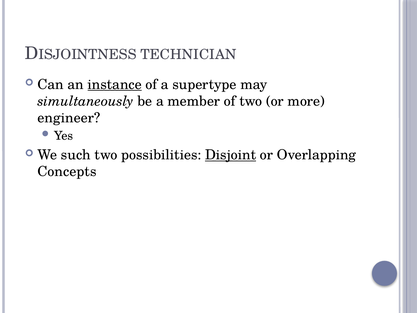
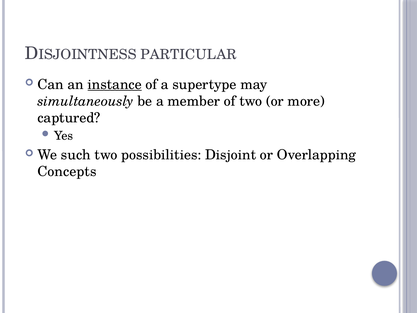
TECHNICIAN: TECHNICIAN -> PARTICULAR (188, 55)
engineer: engineer -> captured (69, 118)
Disjoint underline: present -> none (231, 155)
